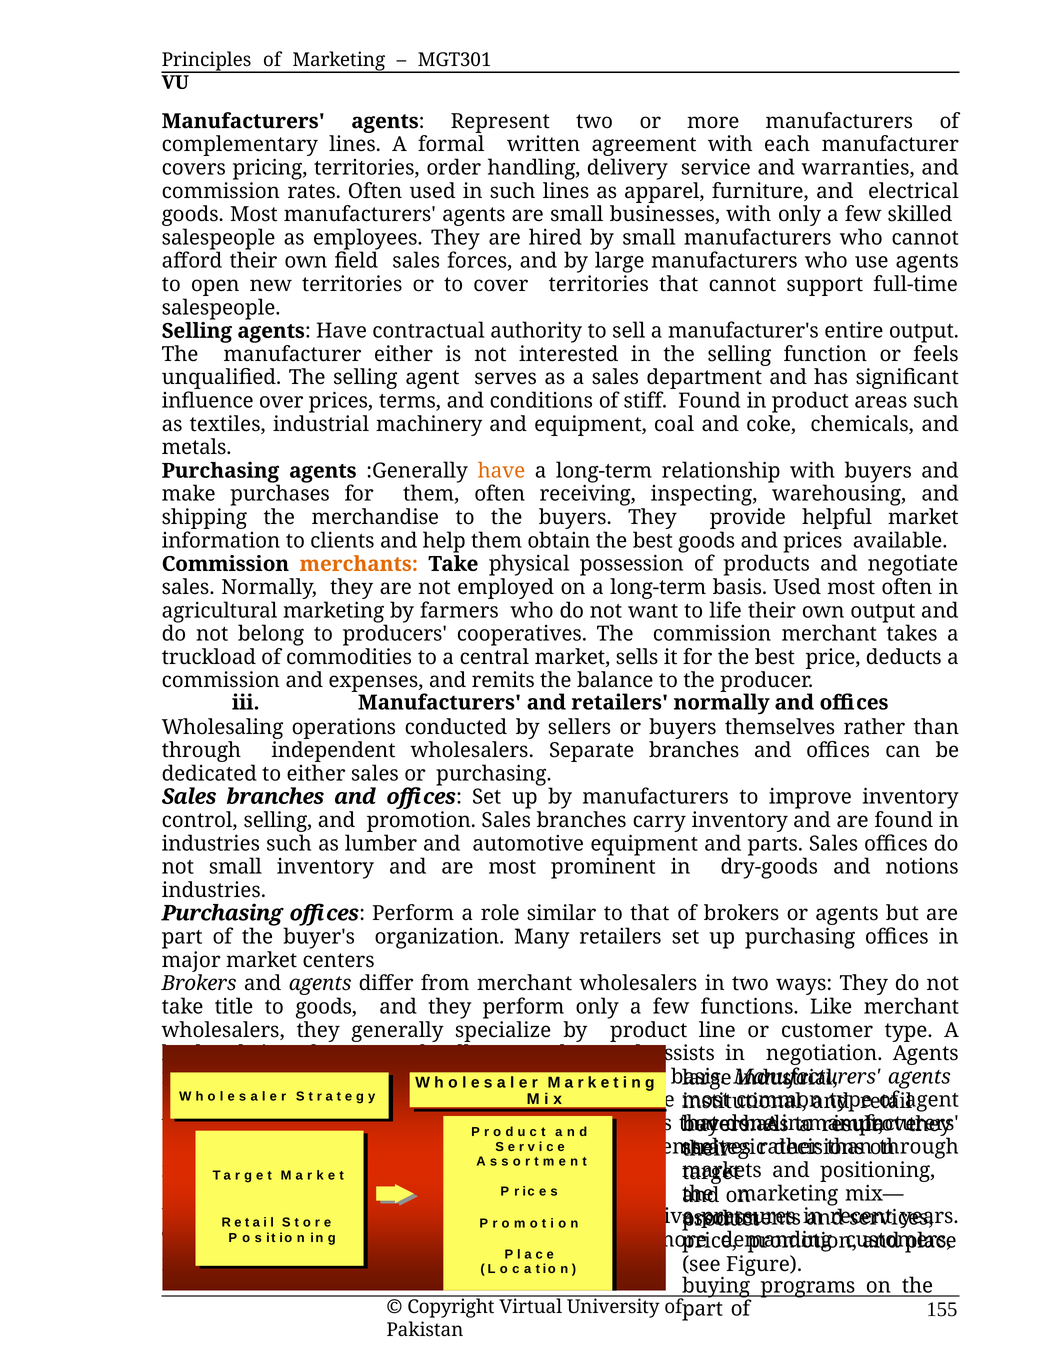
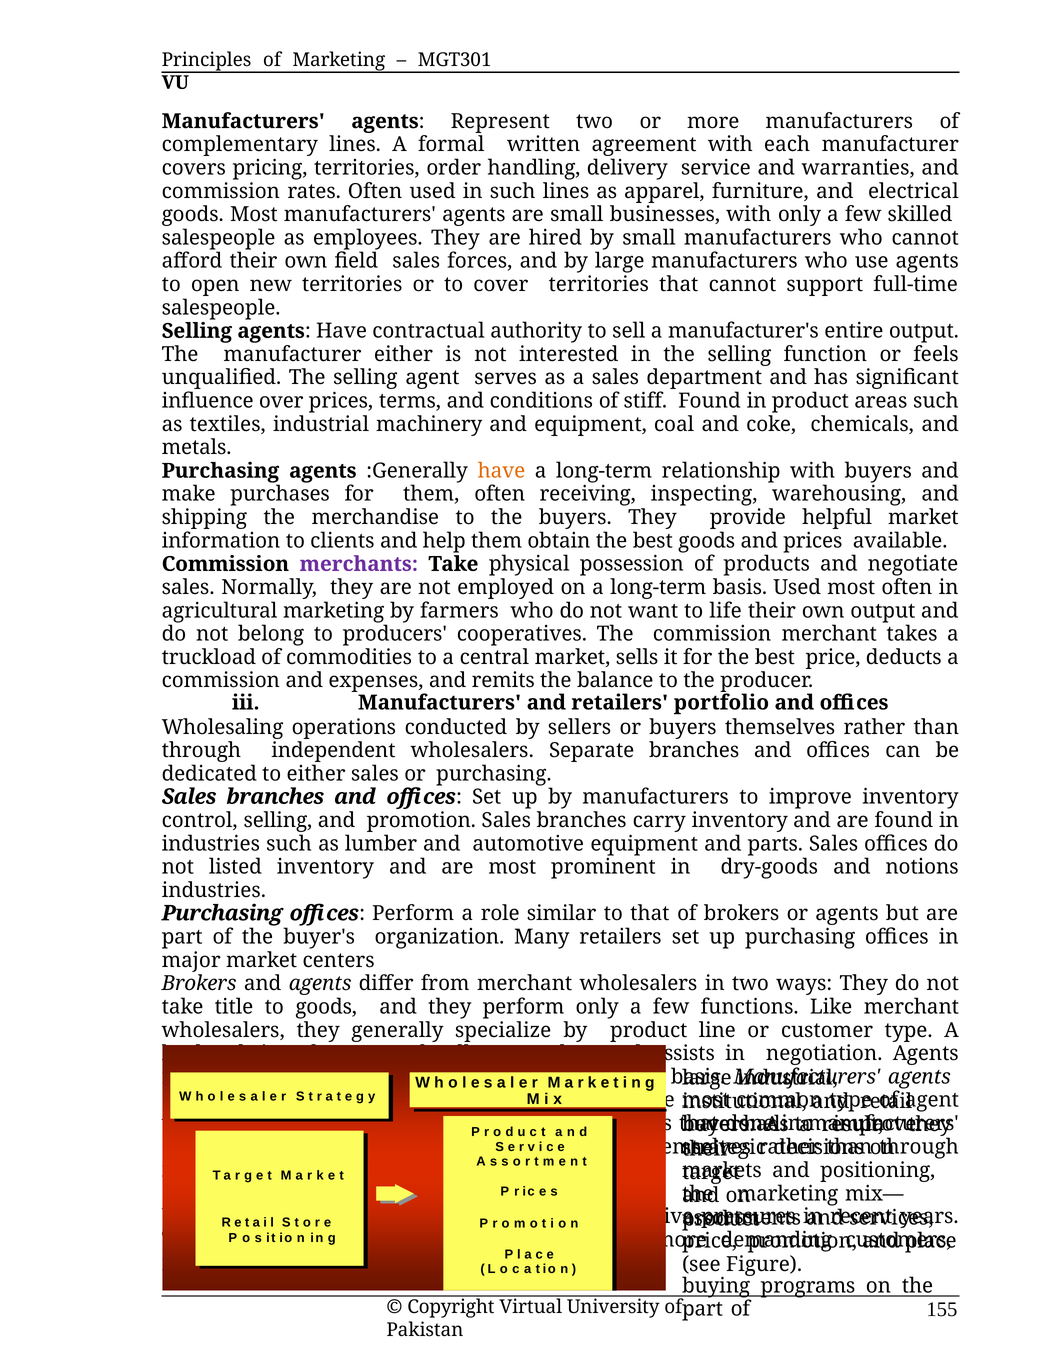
merchants colour: orange -> purple (359, 564)
retailers normally: normally -> portfolio (721, 703)
not small: small -> listed (235, 867)
